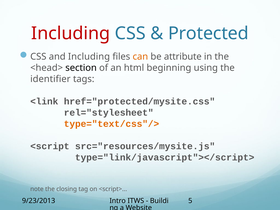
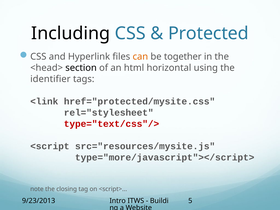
Including colour: red -> black (71, 33)
and Including: Including -> Hyperlink (89, 57)
attribute: attribute -> together (183, 57)
beginning: beginning -> horizontal (169, 68)
type="text/css"/> colour: orange -> red (112, 124)
type="link/javascript"></script>: type="link/javascript"></script> -> type="more/javascript"></script> (165, 157)
